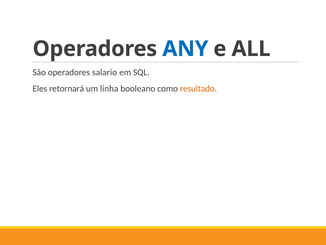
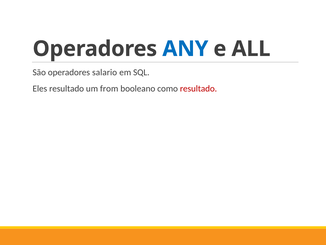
Eles retornará: retornará -> resultado (67, 88)
linha: linha -> from (109, 88)
resultado colour: orange -> red (198, 88)
